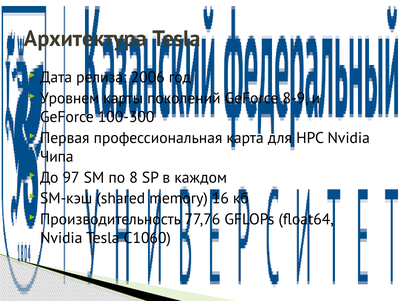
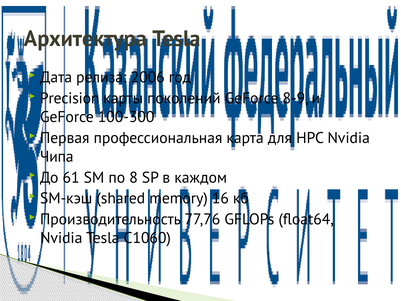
Уровнем: Уровнем -> Precision (70, 98)
97: 97 -> 61 (71, 177)
